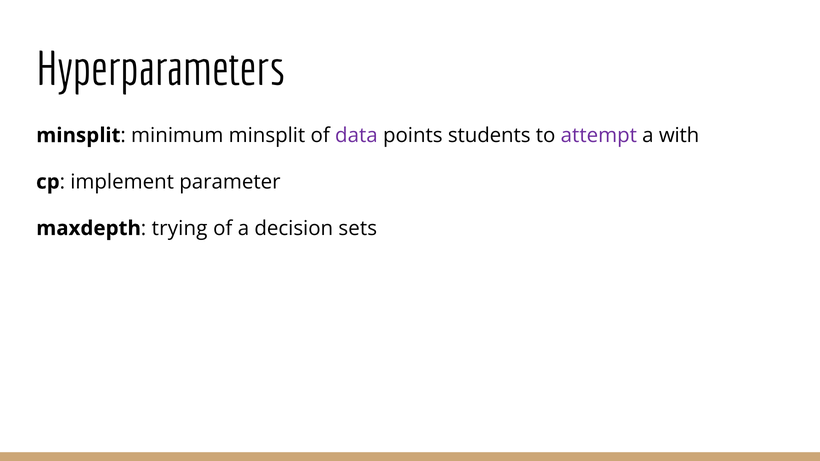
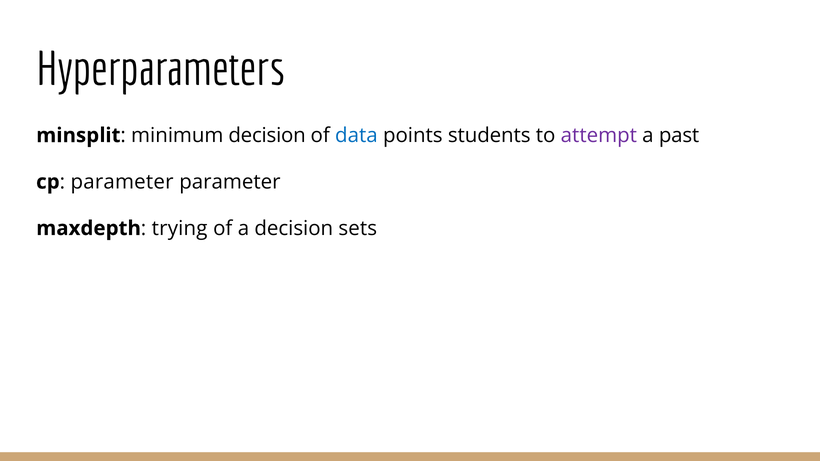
minimum minsplit: minsplit -> decision (267, 135)
data colour: purple -> blue (356, 135)
with: with -> past (679, 135)
cp implement: implement -> parameter (122, 182)
